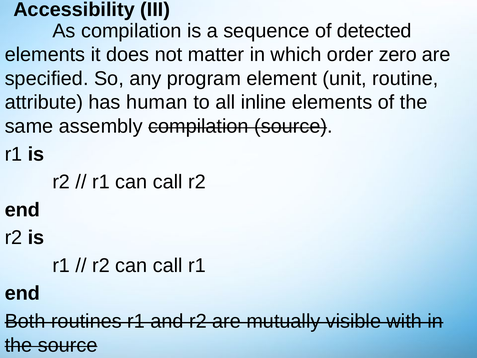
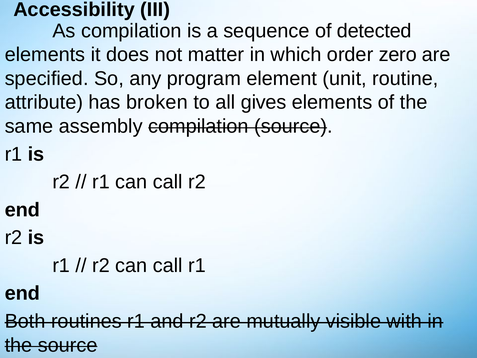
human: human -> broken (157, 102)
inline: inline -> gives (264, 102)
